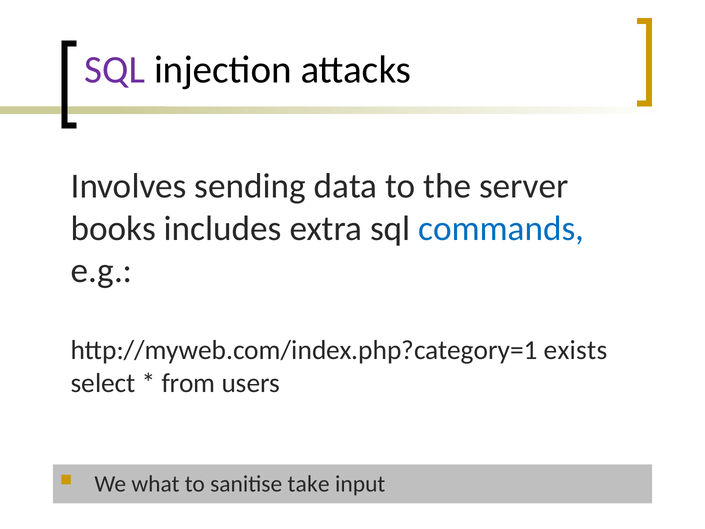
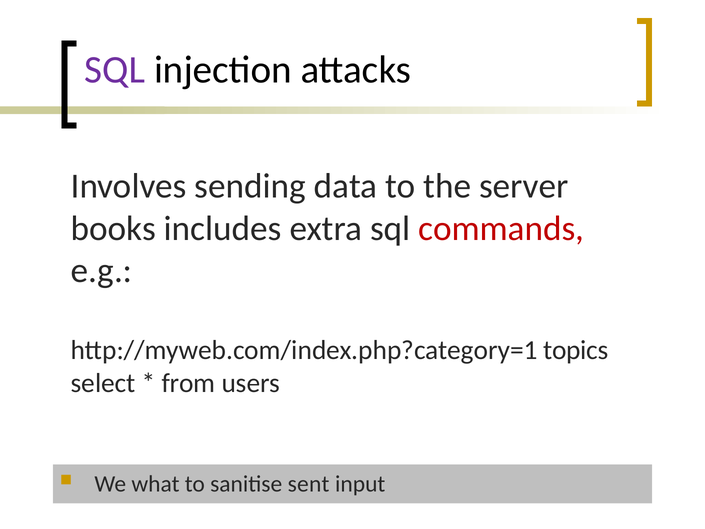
commands colour: blue -> red (501, 228)
exists: exists -> topics (576, 350)
take: take -> sent (309, 484)
